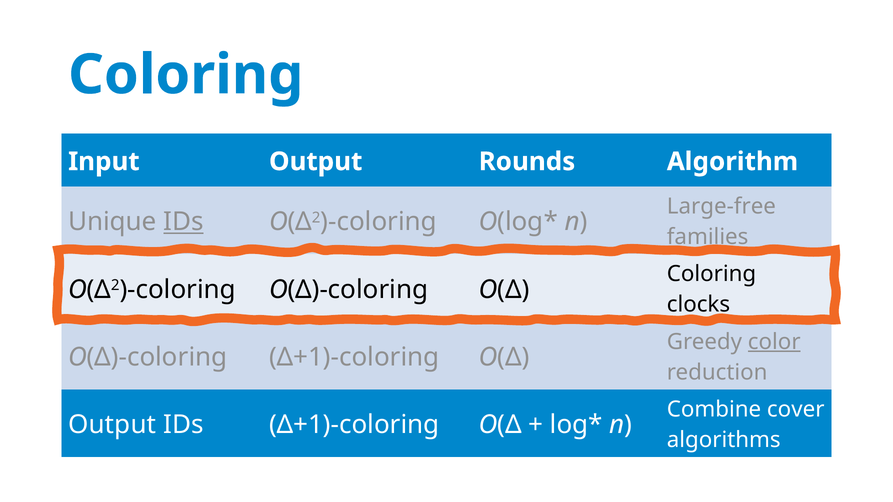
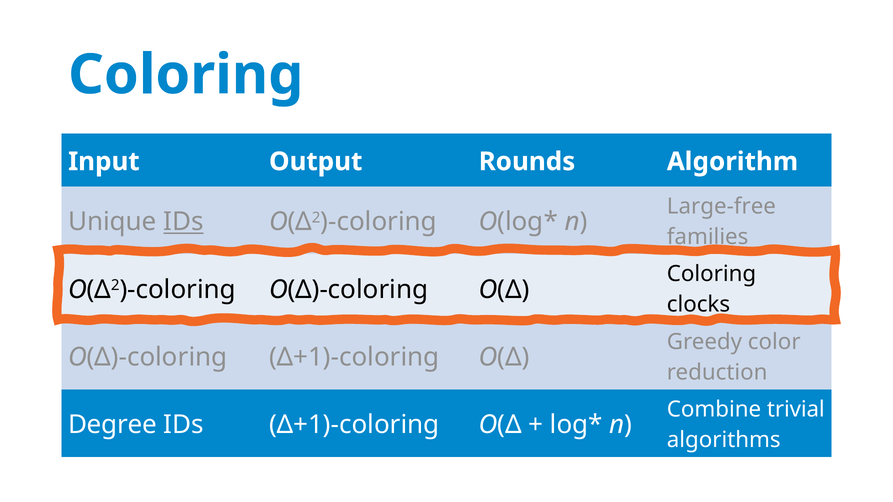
color underline: present -> none (774, 342)
cover: cover -> trivial (796, 410)
Output: Output -> Degree (112, 425)
